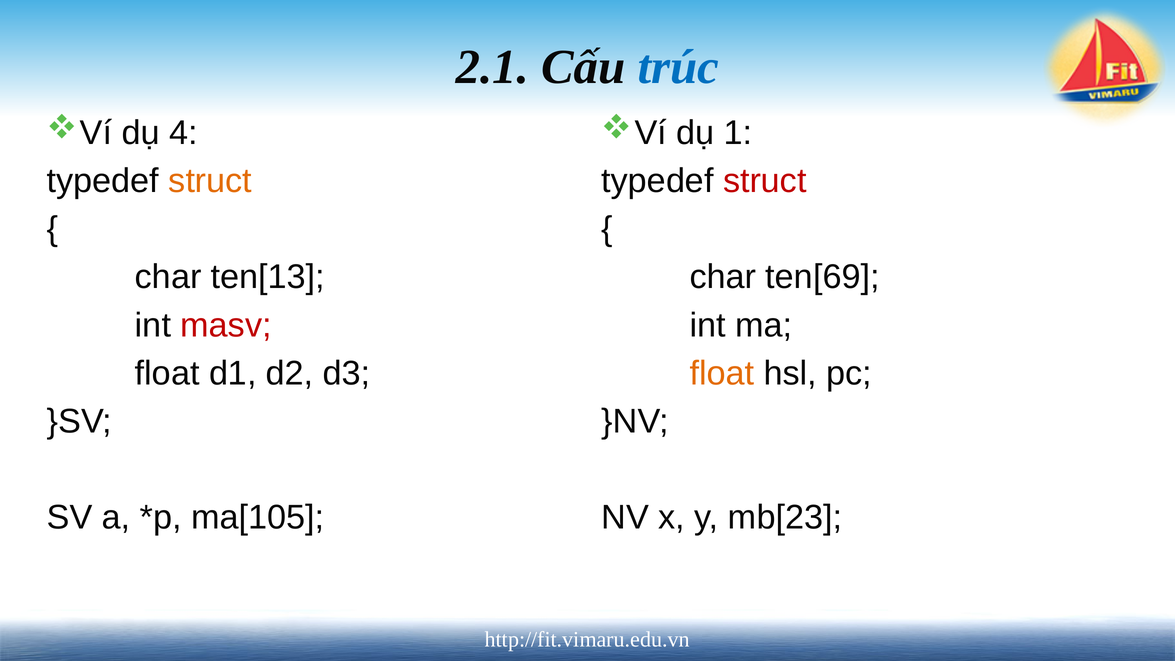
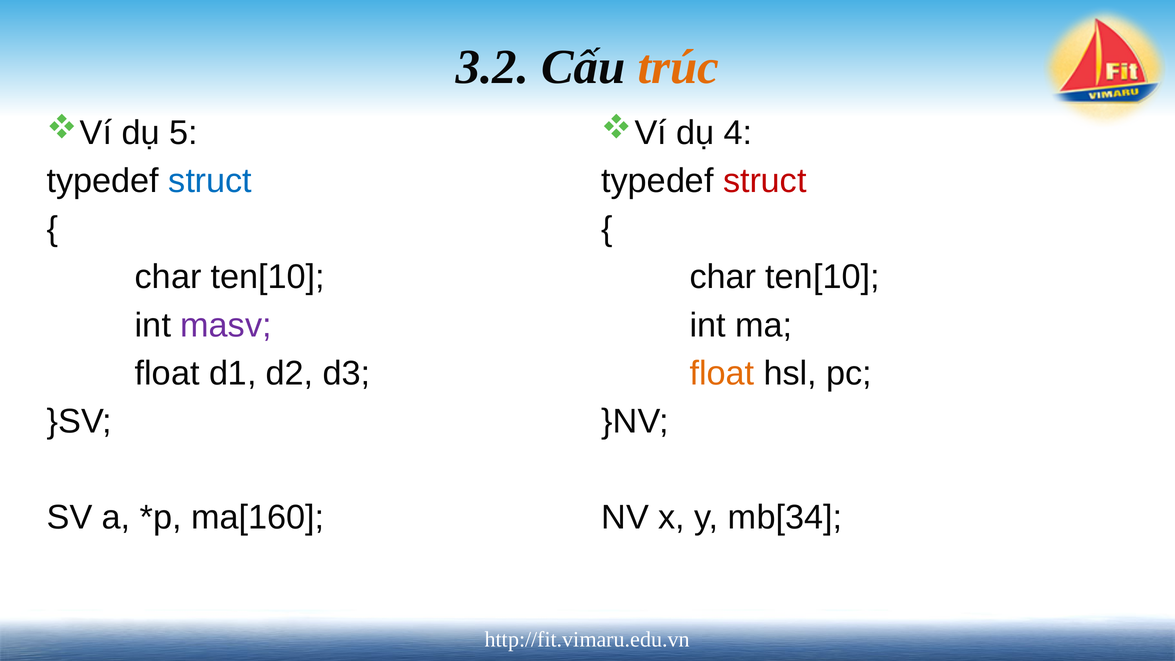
2.1: 2.1 -> 3.2 (492, 67)
trúc colour: blue -> orange (678, 67)
4: 4 -> 5 (183, 133)
1: 1 -> 4 (738, 133)
struct colour: orange -> blue (210, 181)
ten[13: ten[13 -> ten[10 (268, 277)
ten[69: ten[69 -> ten[10 (823, 277)
masv colour: red -> purple (226, 325)
ma[105: ma[105 -> ma[160 (258, 517)
mb[23: mb[23 -> mb[34 (785, 517)
